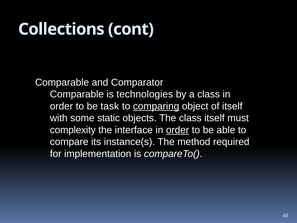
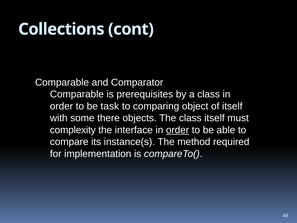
technologies: technologies -> prerequisites (145, 94)
comparing underline: present -> none (156, 106)
static: static -> there (108, 118)
